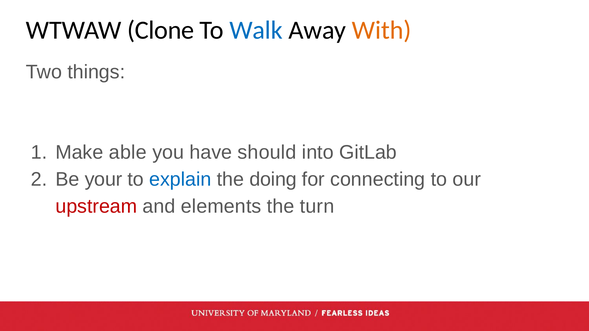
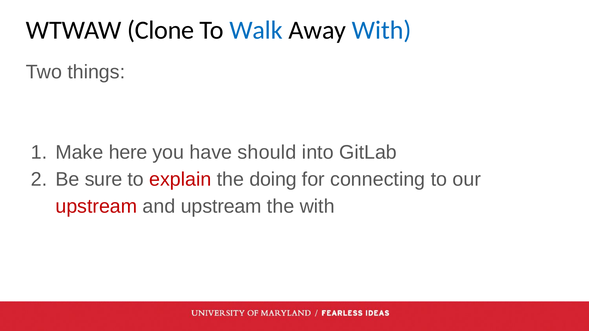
With colour: orange -> blue (382, 30)
able: able -> here (128, 152)
your: your -> sure (104, 180)
explain colour: blue -> red (180, 180)
and elements: elements -> upstream (221, 207)
the turn: turn -> with (317, 207)
